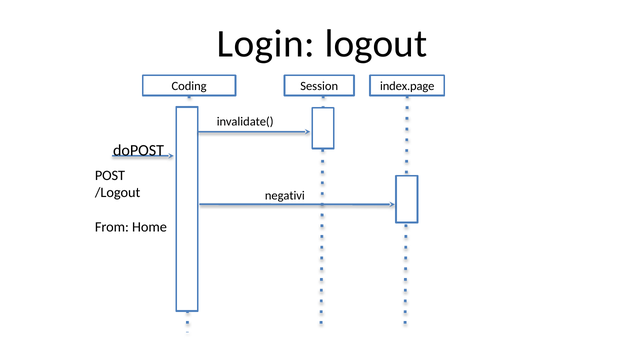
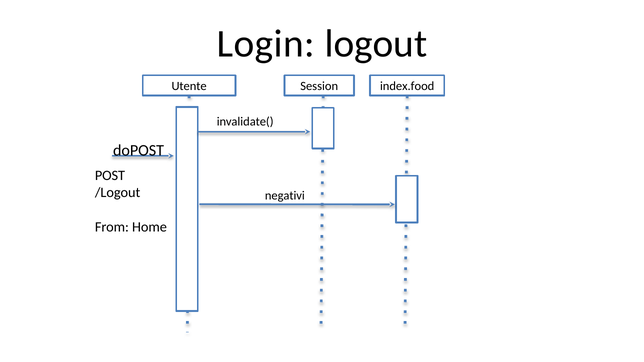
Coding: Coding -> Utente (189, 86)
index.page: index.page -> index.food (407, 86)
